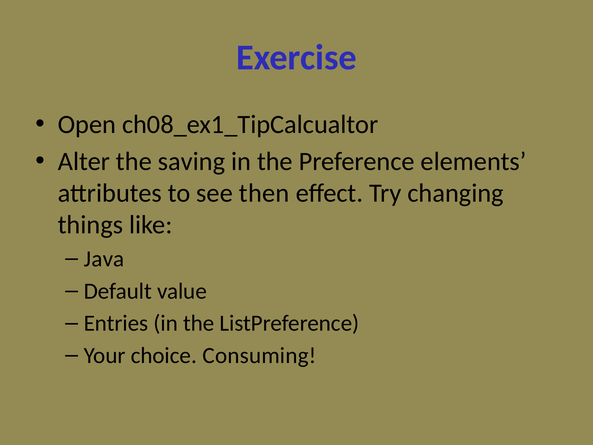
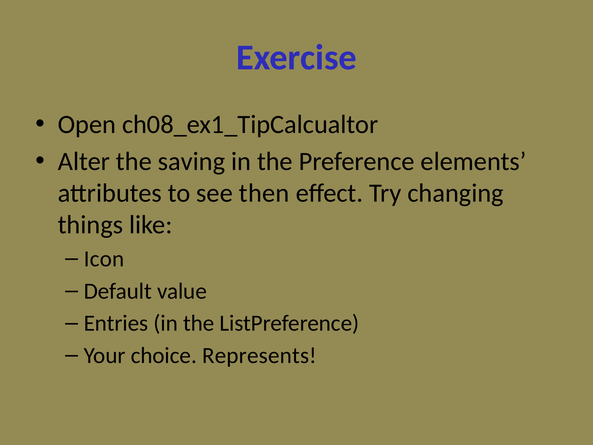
Java: Java -> Icon (104, 259)
Consuming: Consuming -> Represents (259, 355)
